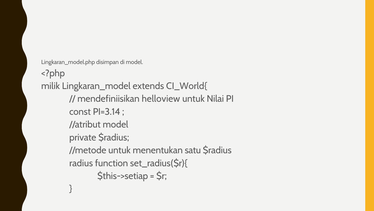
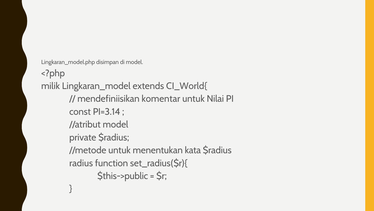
helloview: helloview -> komentar (161, 99)
satu: satu -> kata (193, 150)
$this->setiap: $this->setiap -> $this->public (123, 176)
